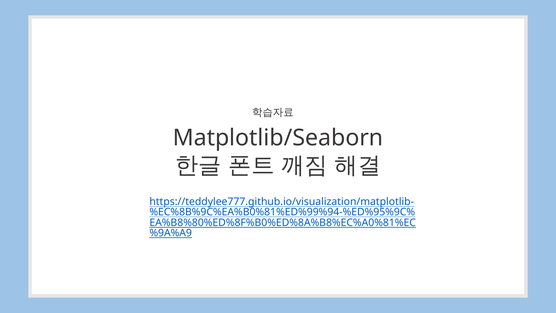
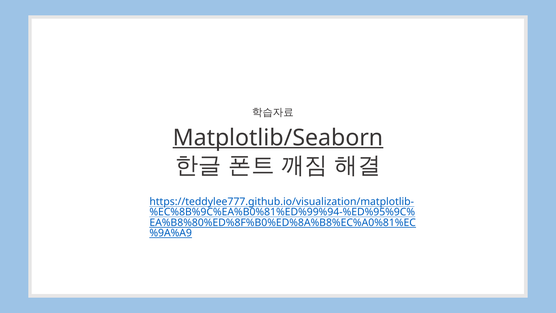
Matplotlib/Seaborn underline: none -> present (278, 138)
